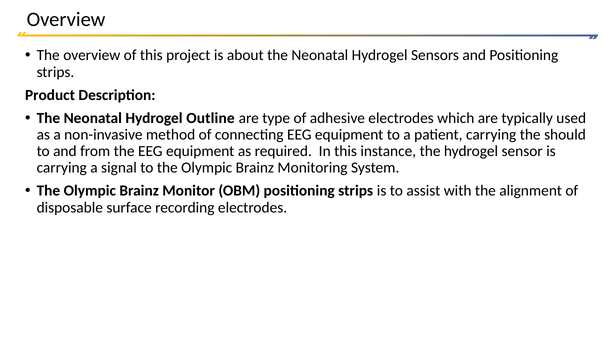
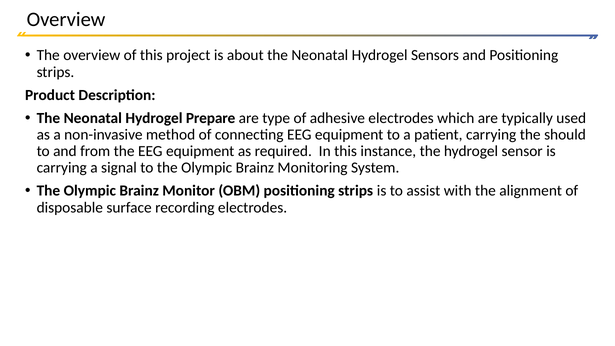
Outline: Outline -> Prepare (211, 118)
